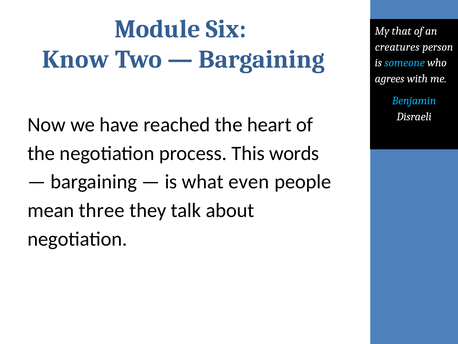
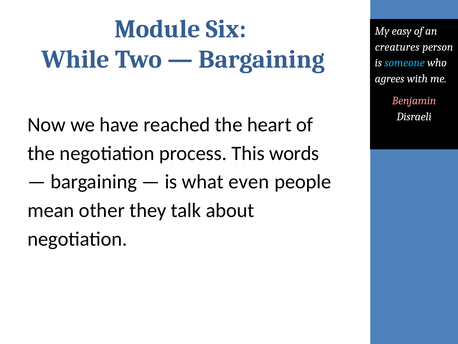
that: that -> easy (402, 31)
Know: Know -> While (76, 59)
Benjamin colour: light blue -> pink (414, 101)
three: three -> other (102, 210)
